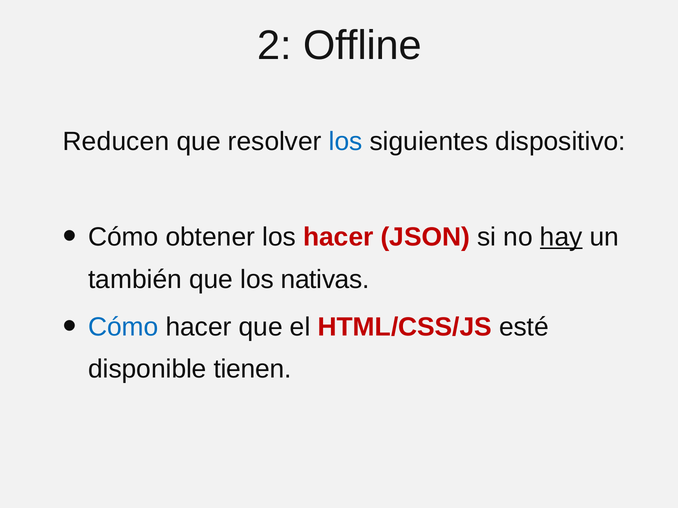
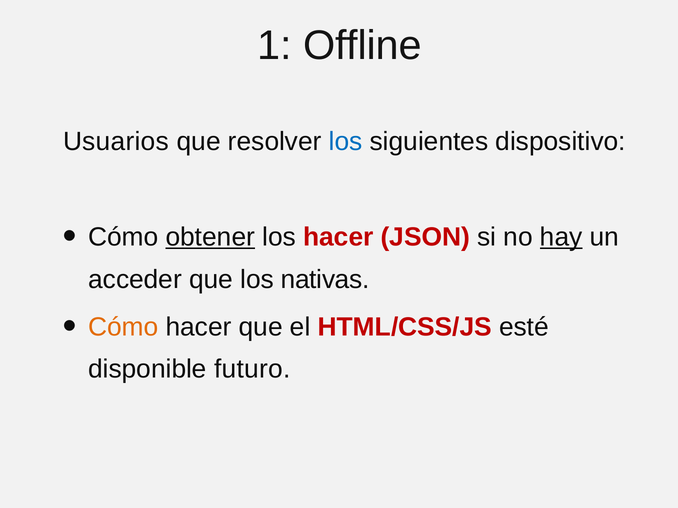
2: 2 -> 1 (274, 46)
Reducen: Reducen -> Usuarios (116, 142)
obtener underline: none -> present (210, 237)
también: también -> acceder (135, 280)
Cómo colour: blue -> orange (123, 327)
tienen: tienen -> futuro (252, 370)
